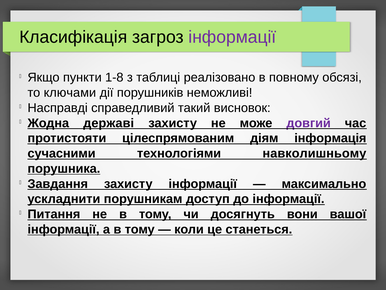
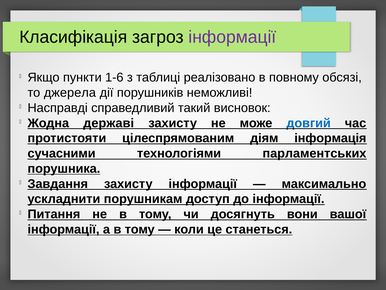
1-8: 1-8 -> 1-6 (114, 77)
ключами: ключами -> джерела (70, 93)
довгий colour: purple -> blue (309, 123)
навколишньому: навколишньому -> парламентських (314, 153)
